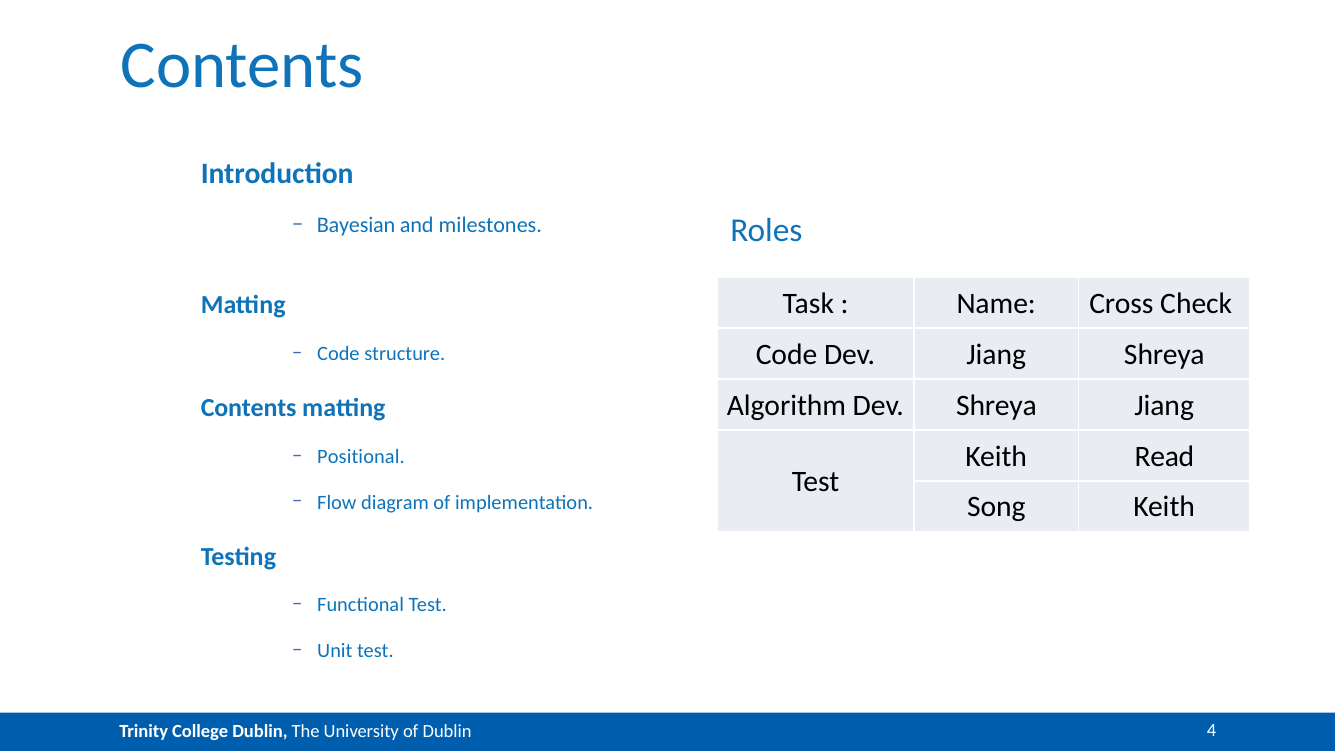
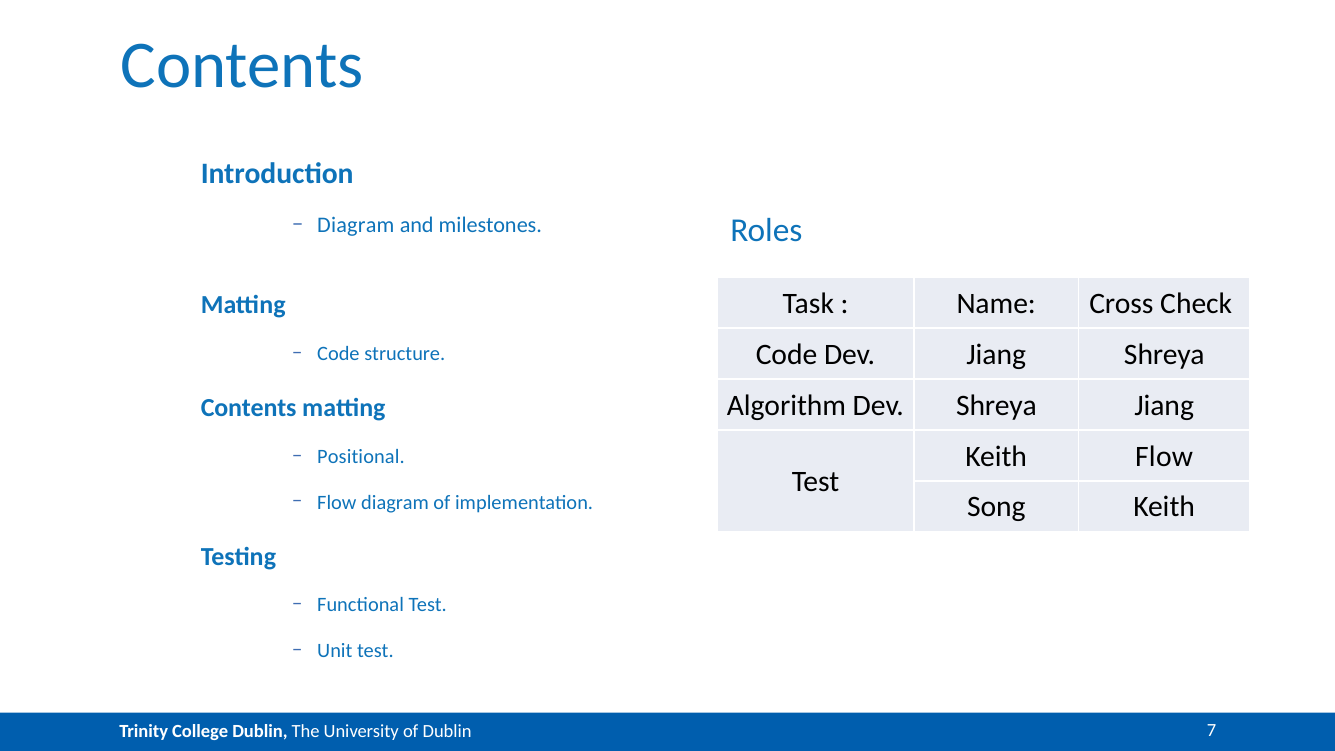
Bayesian: Bayesian -> Diagram (356, 225)
Keith Read: Read -> Flow (1164, 456)
4: 4 -> 7 (1211, 731)
